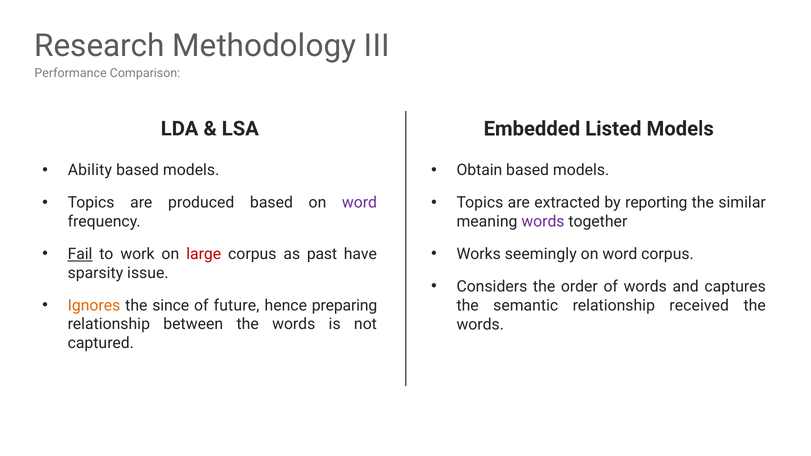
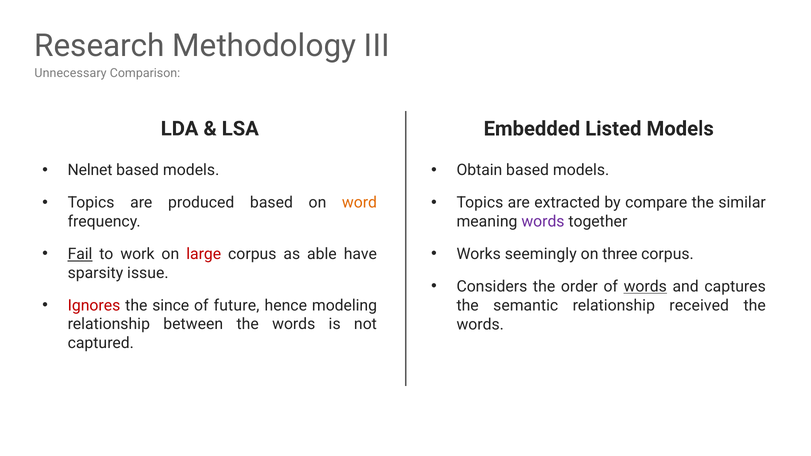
Performance: Performance -> Unnecessary (71, 73)
Ability: Ability -> Nelnet (90, 170)
word colour: purple -> orange (359, 203)
reporting: reporting -> compare (656, 203)
past: past -> able (322, 254)
word: word -> three (620, 254)
words underline: none -> present (645, 287)
Ignores colour: orange -> red (94, 305)
preparing: preparing -> modeling (344, 305)
